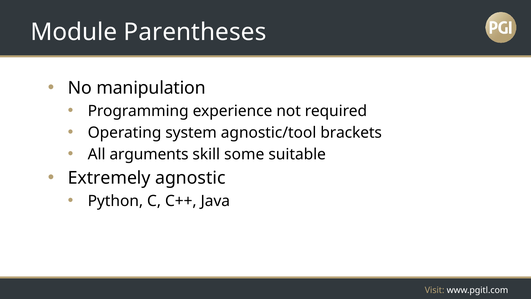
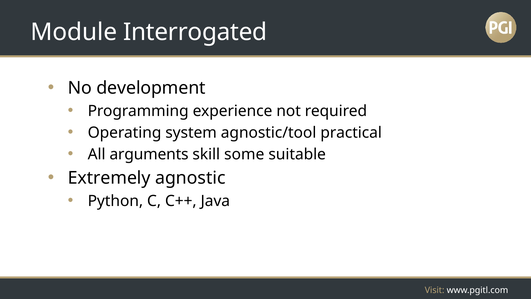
Parentheses: Parentheses -> Interrogated (195, 32)
manipulation: manipulation -> development (151, 88)
brackets: brackets -> practical (351, 132)
